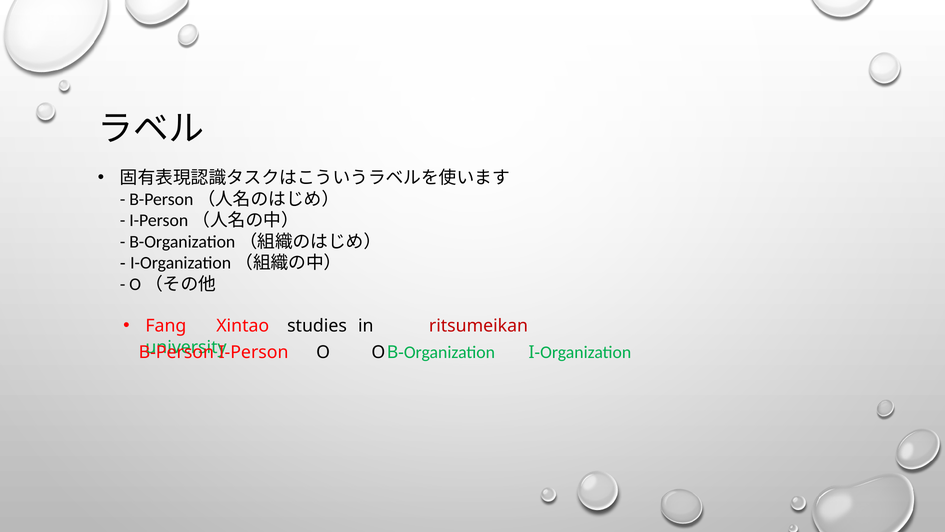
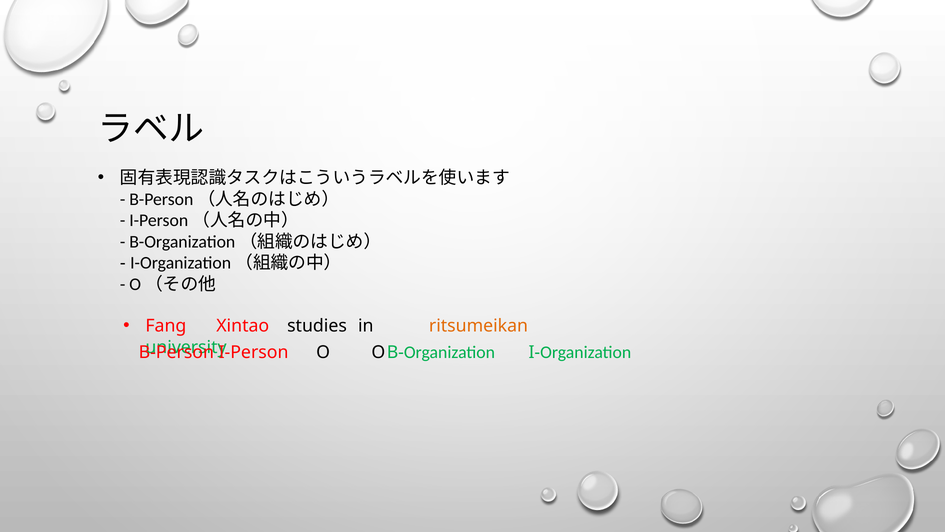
ritsumeikan colour: red -> orange (479, 326)
